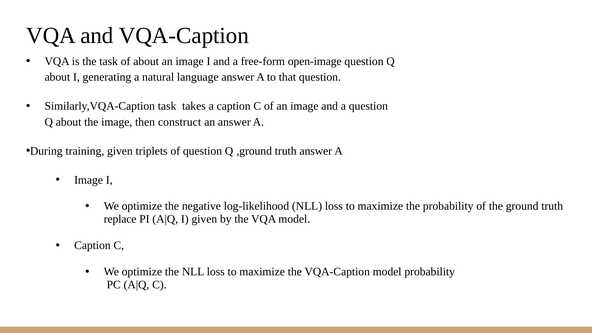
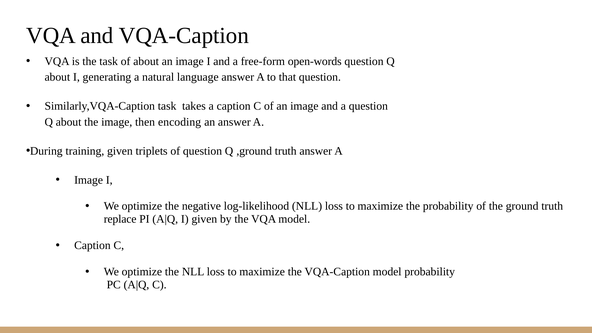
open-image: open-image -> open-words (315, 61)
construct: construct -> encoding (180, 122)
